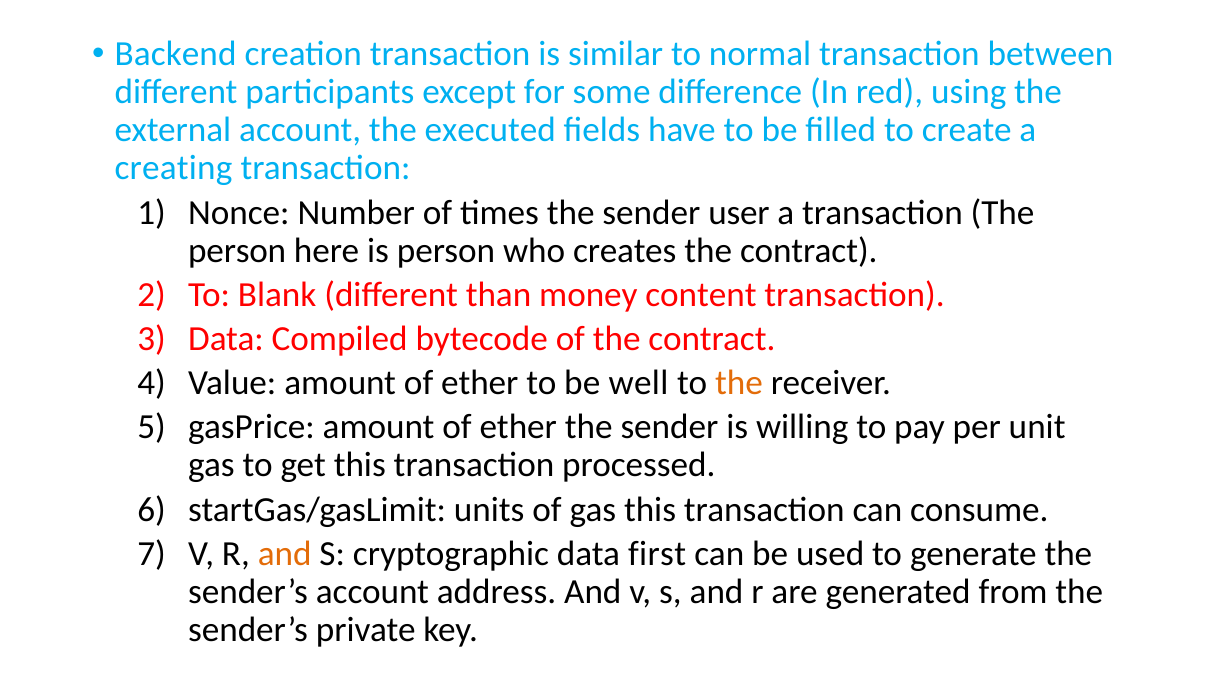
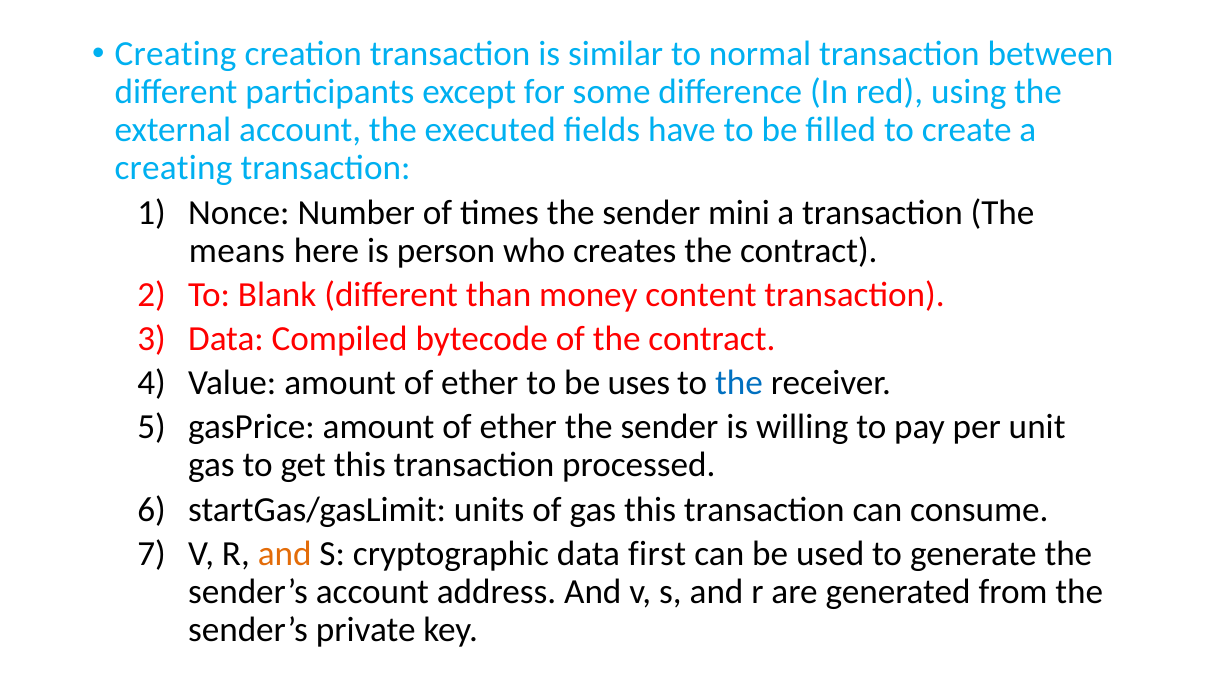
Backend: Backend -> Creating (176, 54)
user: user -> mini (739, 212)
person: person -> means (237, 250)
well: well -> uses (639, 383)
the colour: orange -> blue (739, 383)
